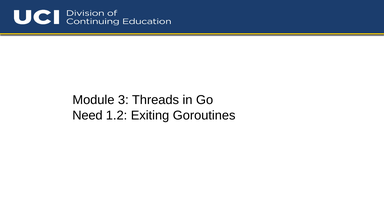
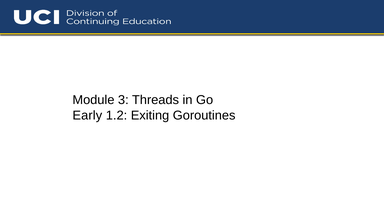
Need: Need -> Early (87, 115)
